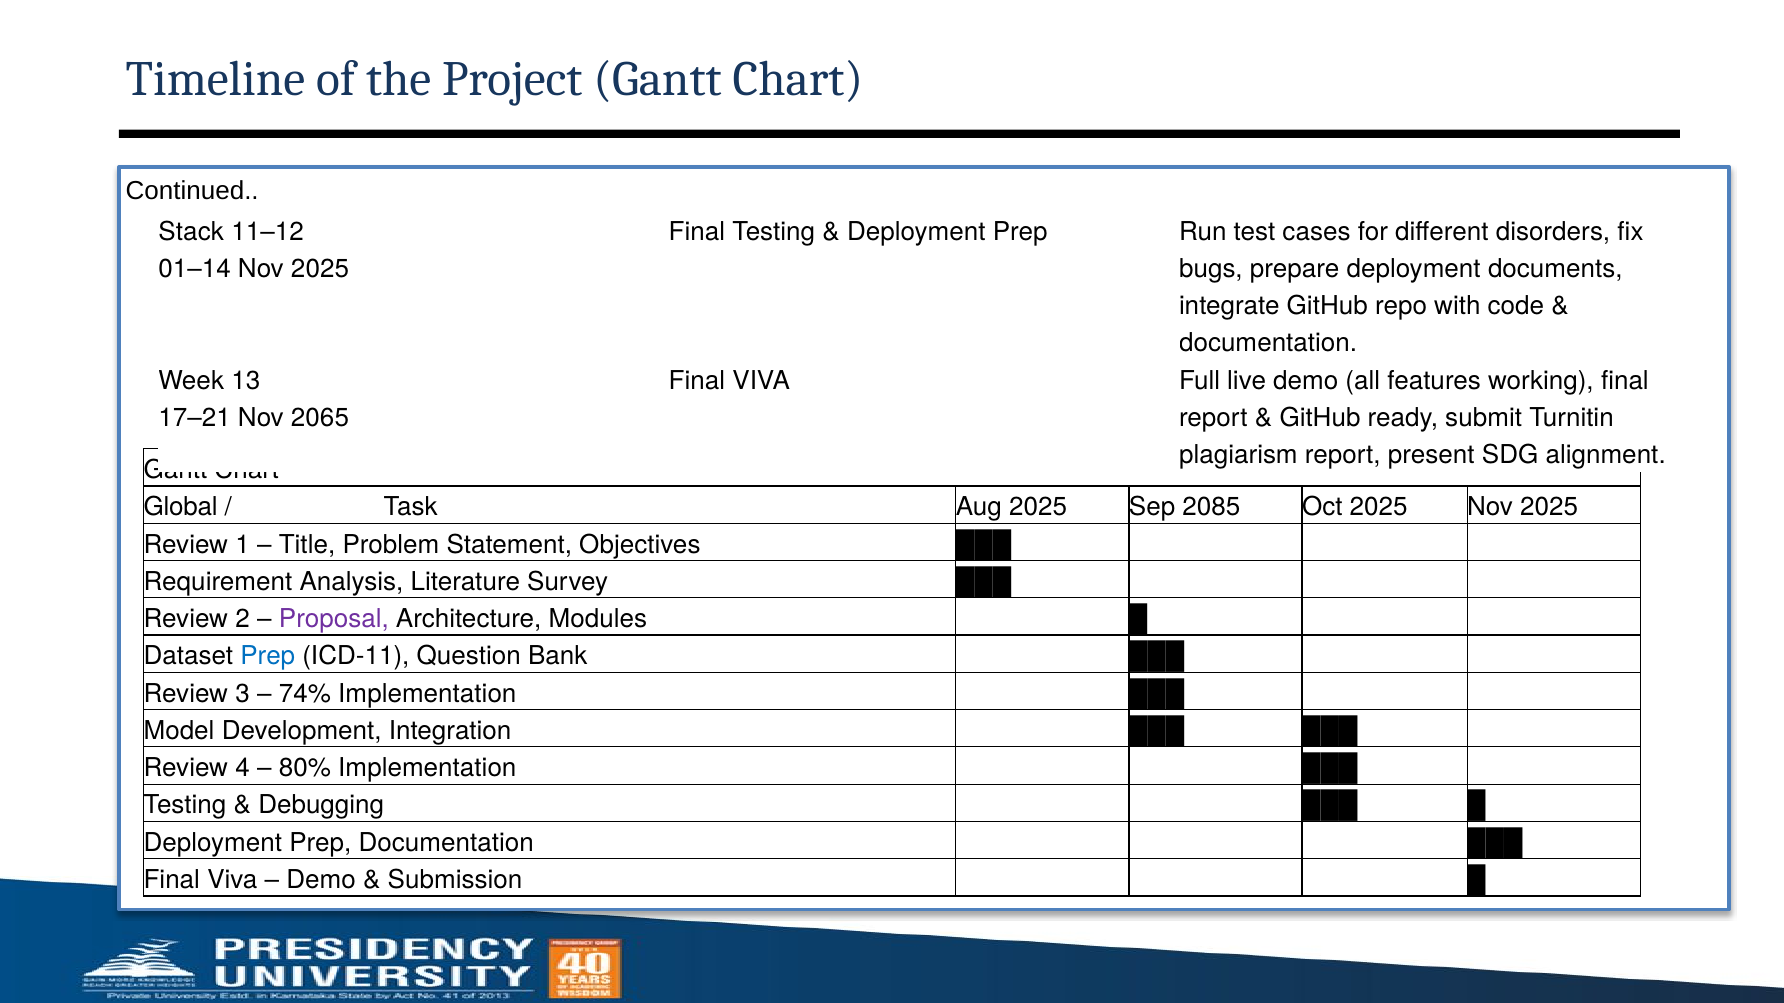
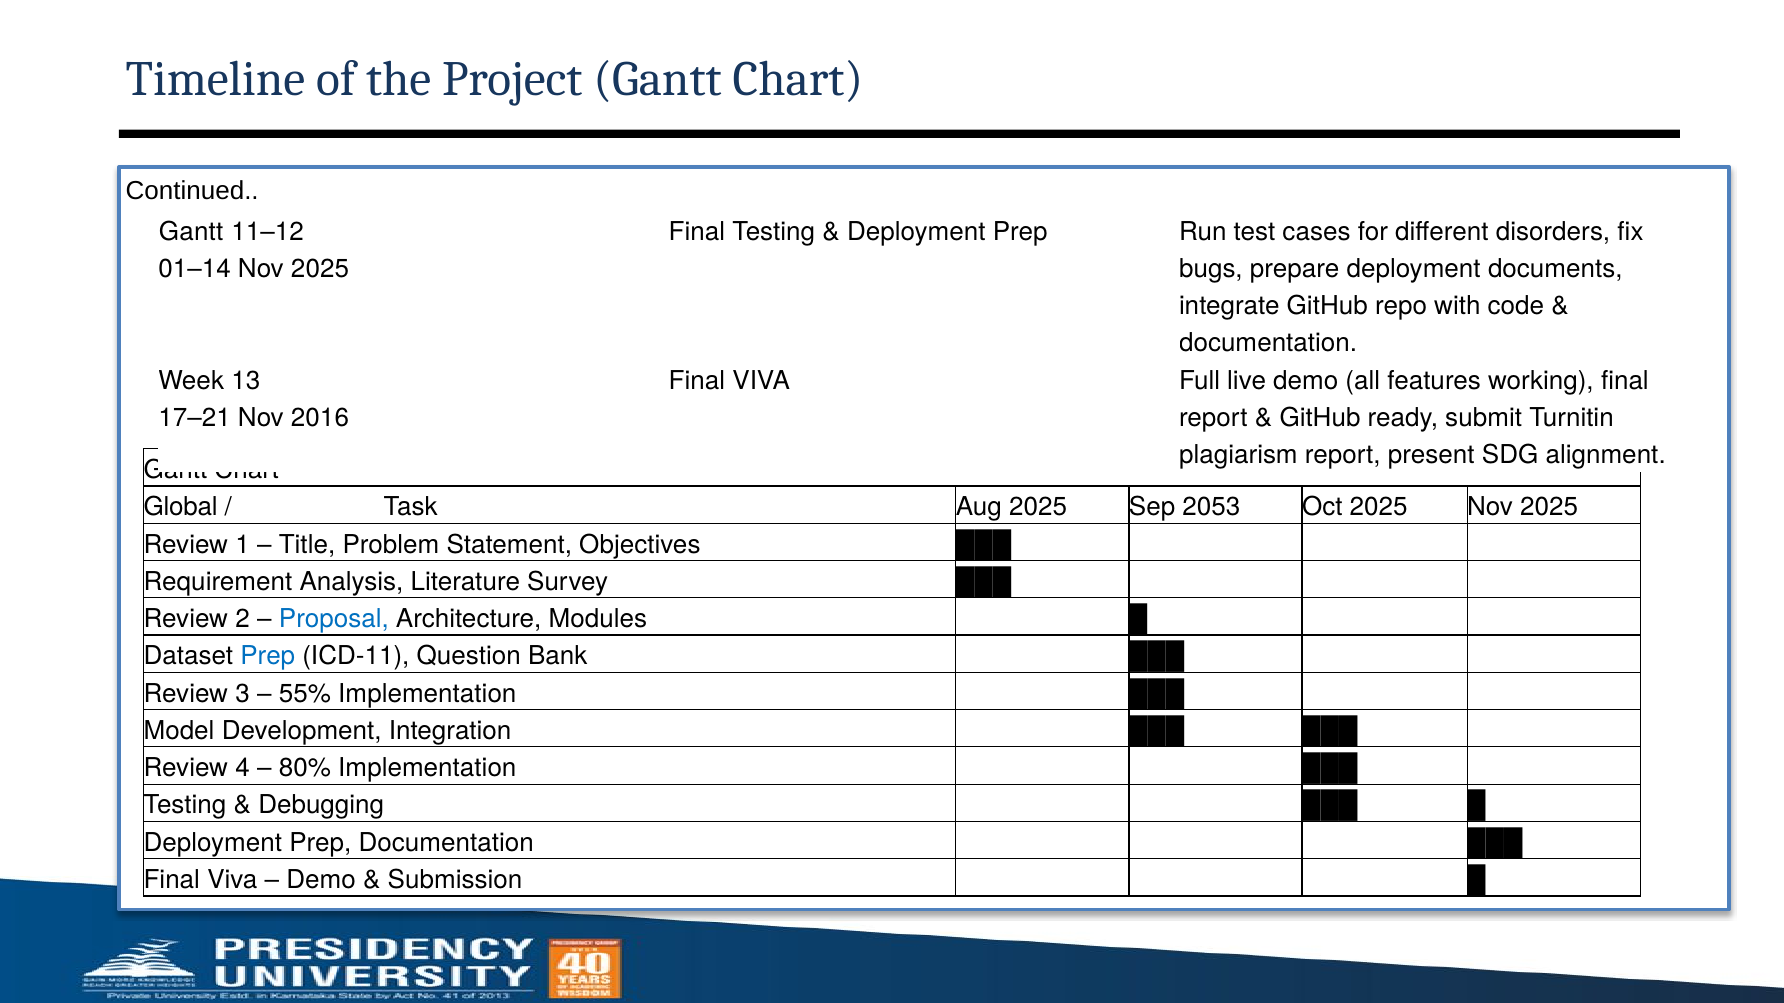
Stack: Stack -> Gantt (191, 232)
2065: 2065 -> 2016 (320, 418)
2085: 2085 -> 2053 (1211, 507)
Proposal colour: purple -> blue (334, 619)
74%: 74% -> 55% (305, 694)
